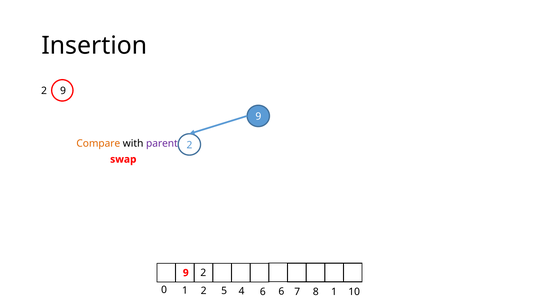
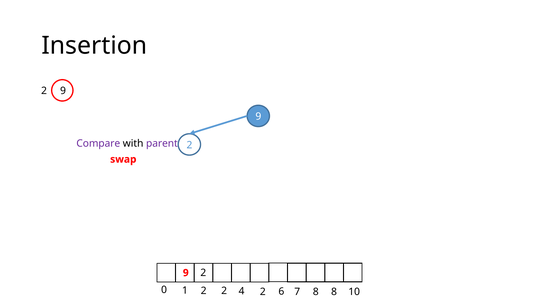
Compare colour: orange -> purple (98, 143)
2 5: 5 -> 2 (224, 290)
4 6: 6 -> 2 (263, 291)
8 1: 1 -> 8 (334, 291)
